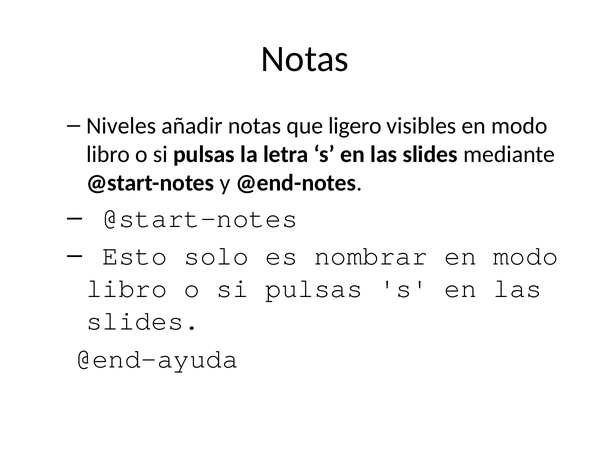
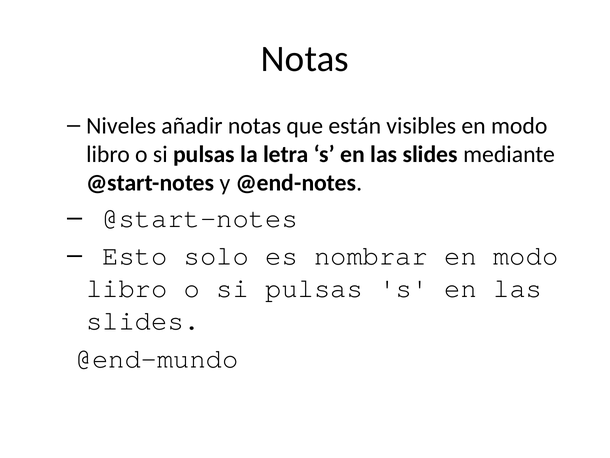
ligero: ligero -> están (355, 126)
@end-ayuda: @end-ayuda -> @end-mundo (157, 359)
